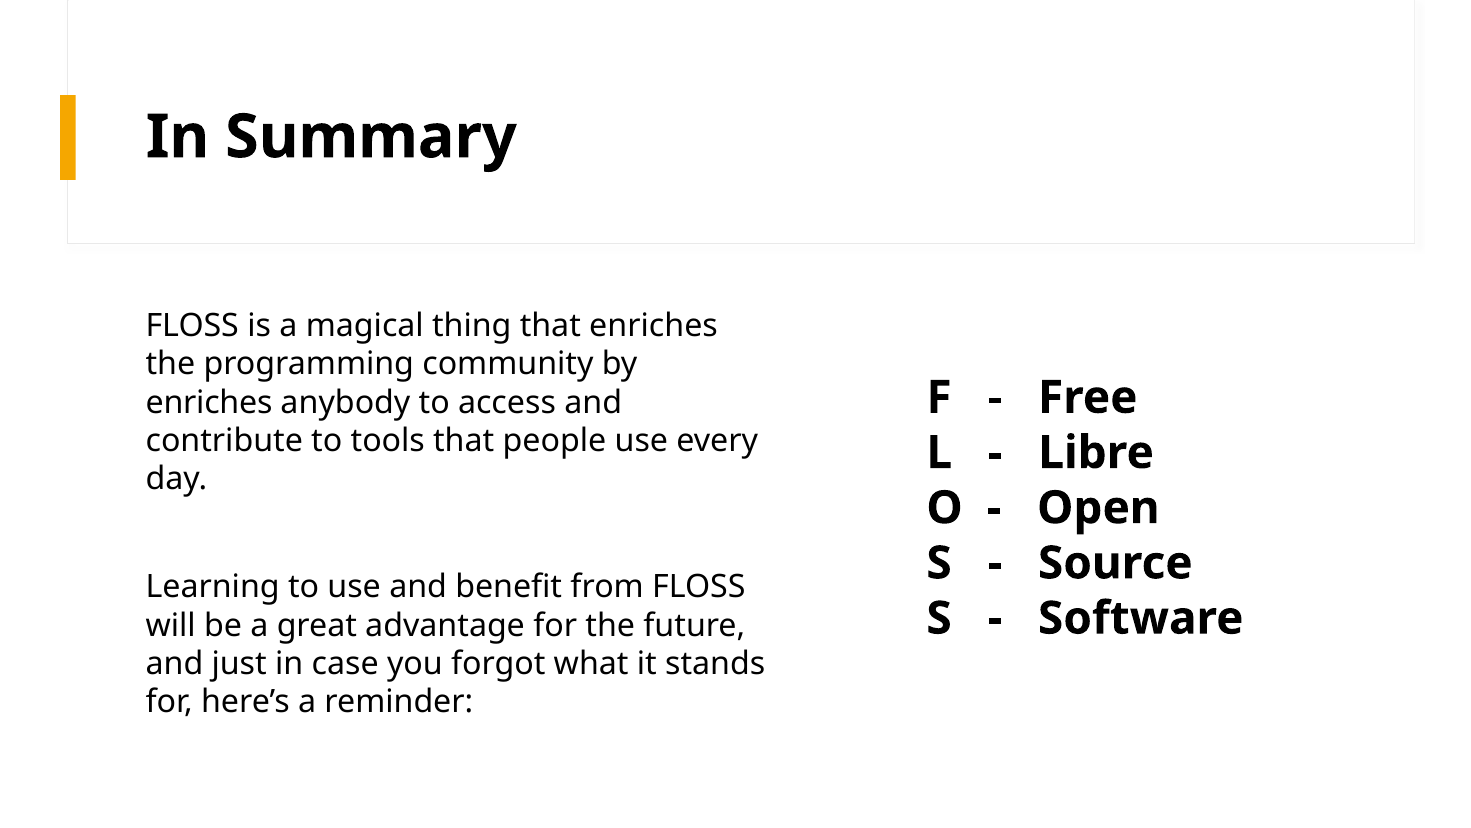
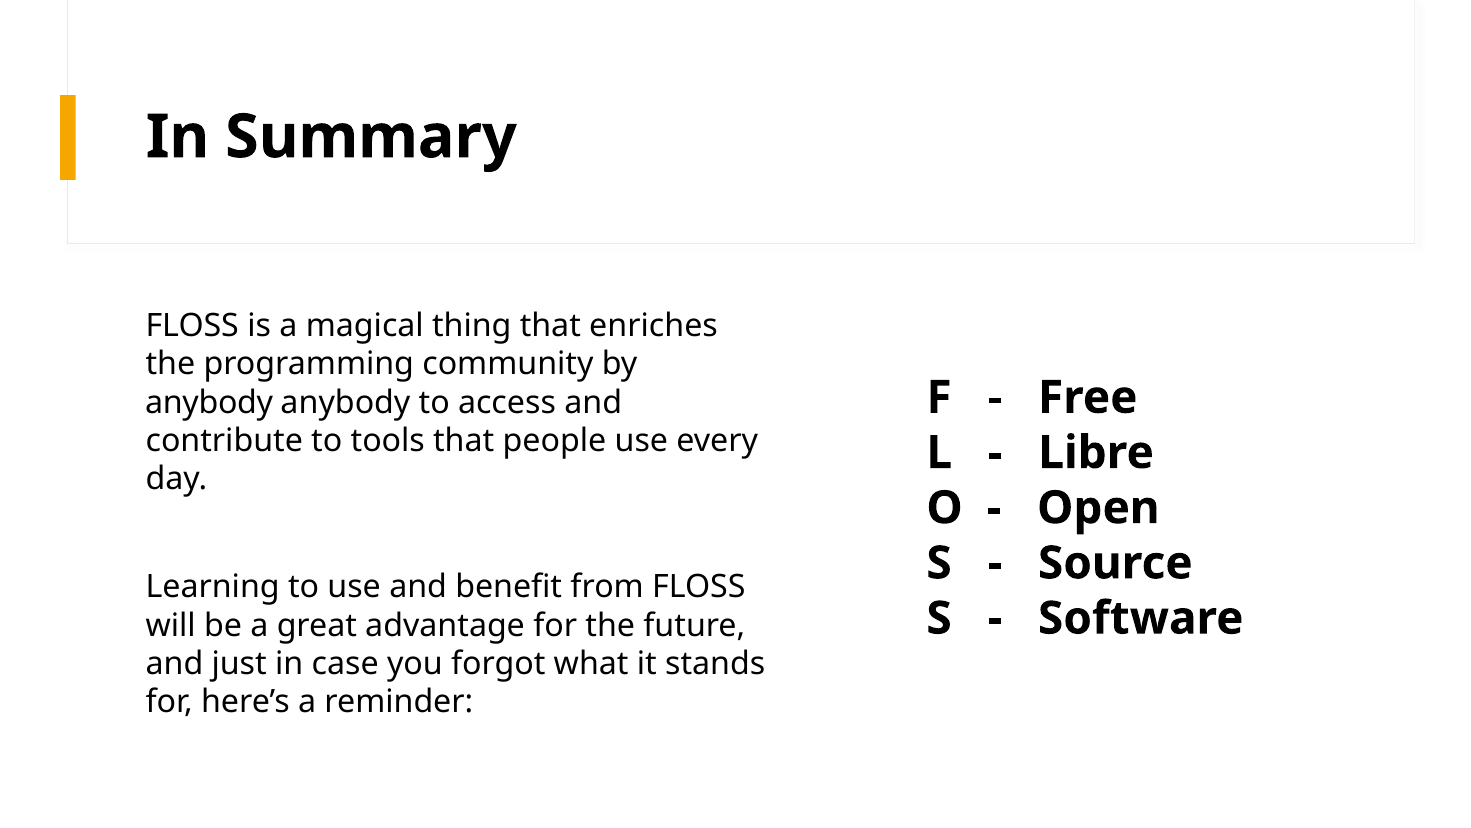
enriches: enriches -> anybody (209, 402)
